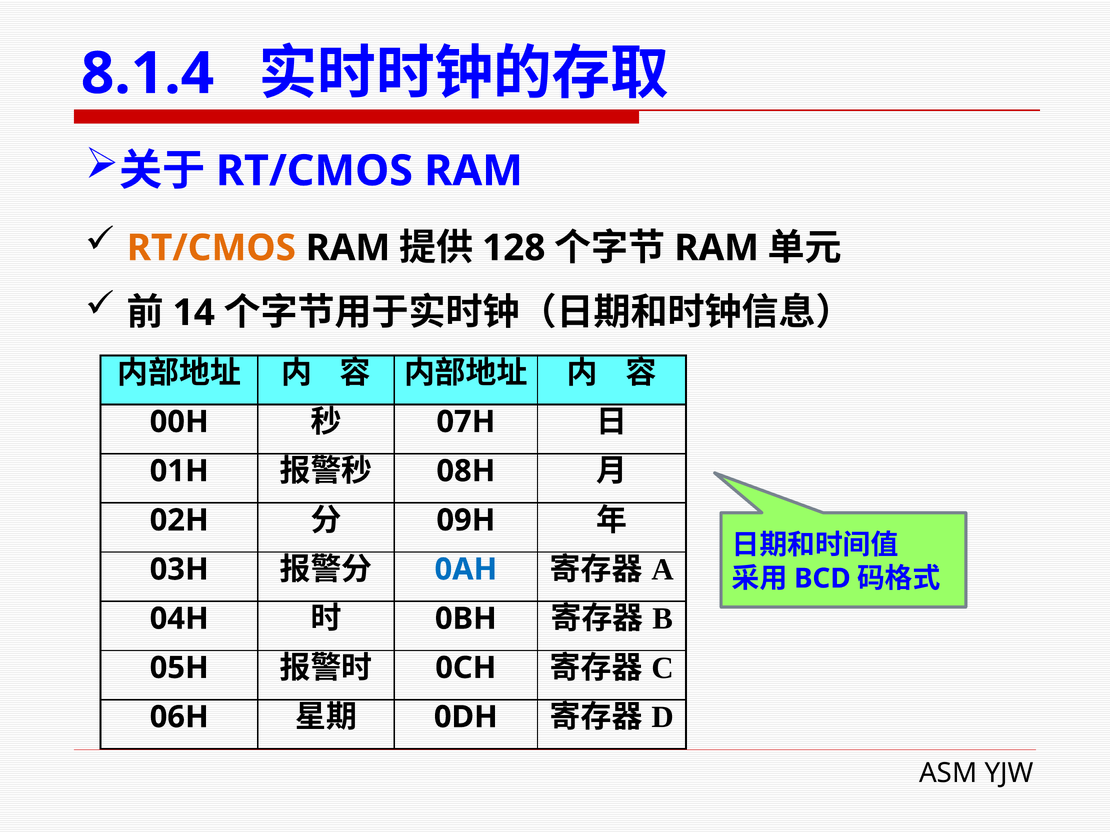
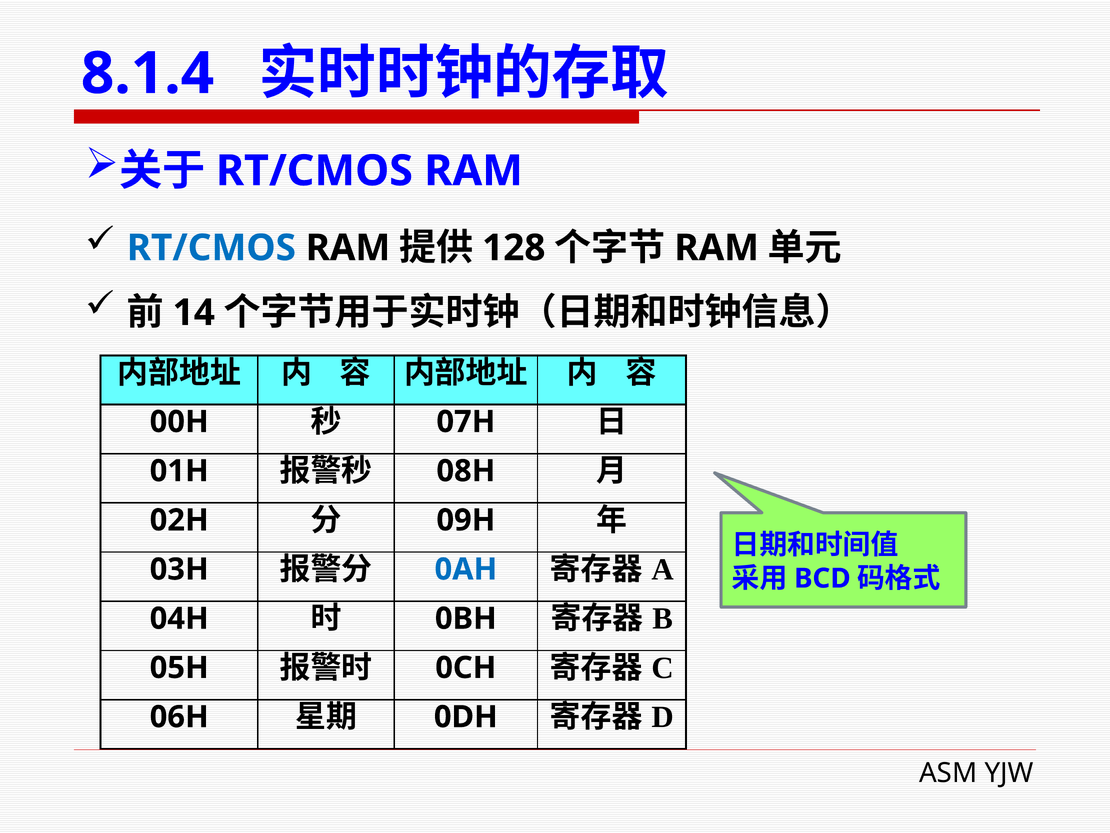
RT/CMOS colour: orange -> blue (211, 248)
